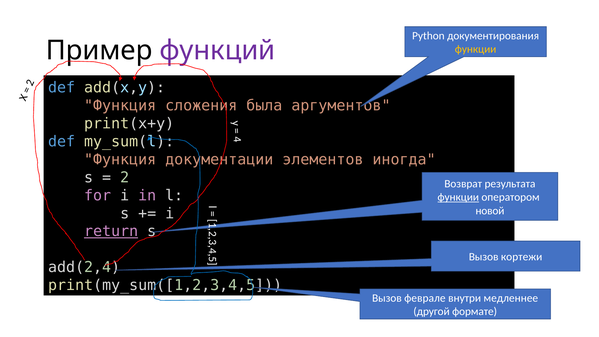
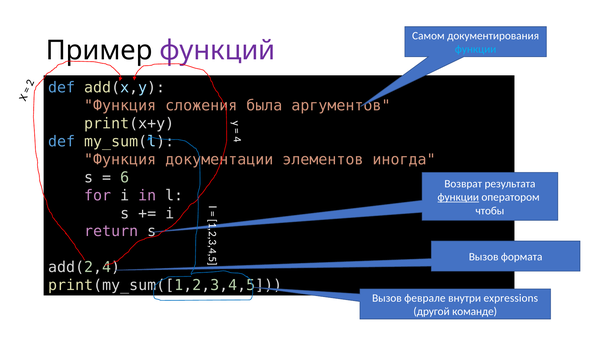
Python: Python -> Самом (428, 36)
функции colour: yellow -> light blue (476, 49)
2: 2 -> 6 (125, 177)
новой: новой -> чтобы (490, 211)
return underline: present -> none (111, 231)
кортежи: кортежи -> формата (522, 257)
медленнее: медленнее -> expressions (511, 298)
формате: формате -> команде (475, 311)
